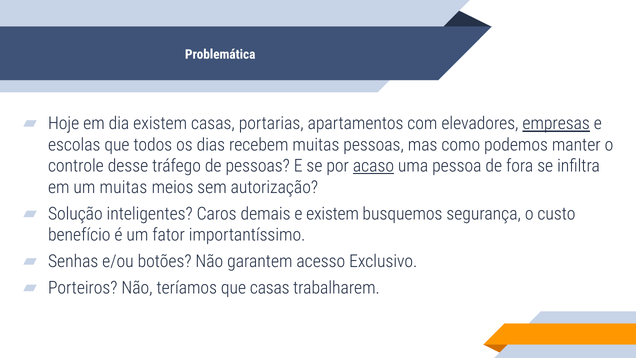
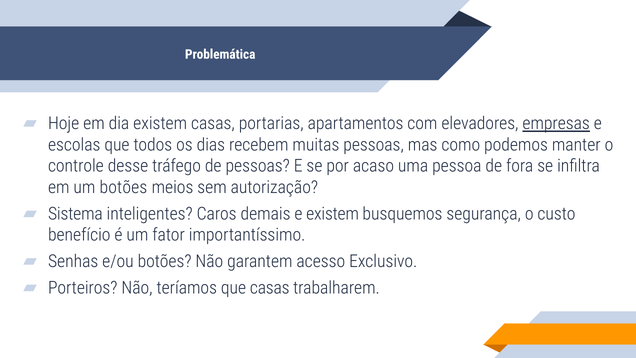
acaso underline: present -> none (373, 166)
um muitas: muitas -> botões (123, 187)
Solução: Solução -> Sistema (75, 214)
